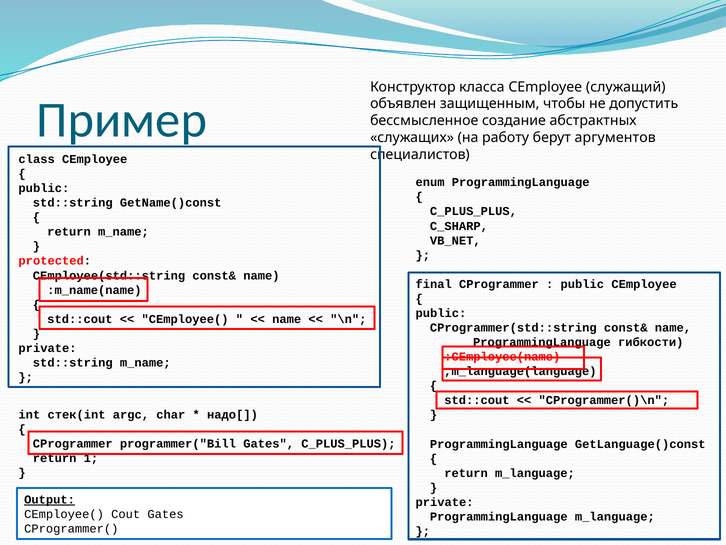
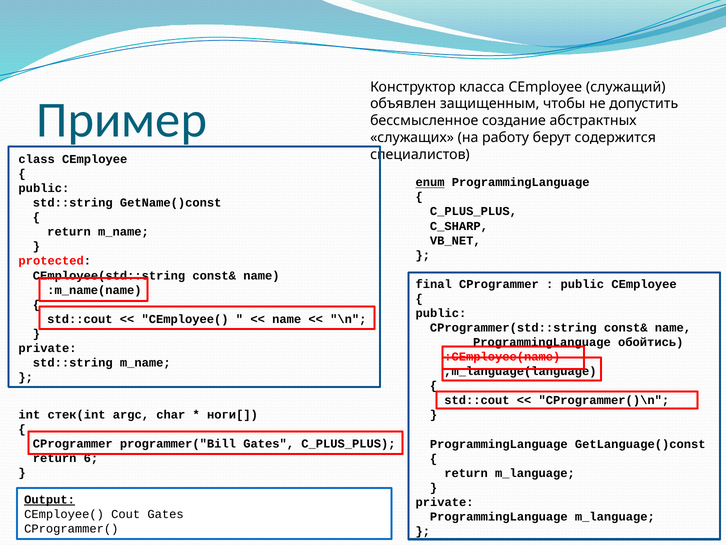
аргументов: аргументов -> содержится (615, 138)
enum underline: none -> present (430, 182)
гибкости: гибкости -> обойтись (651, 342)
надо[: надо[ -> ноги[ (233, 414)
1: 1 -> 6 (91, 458)
